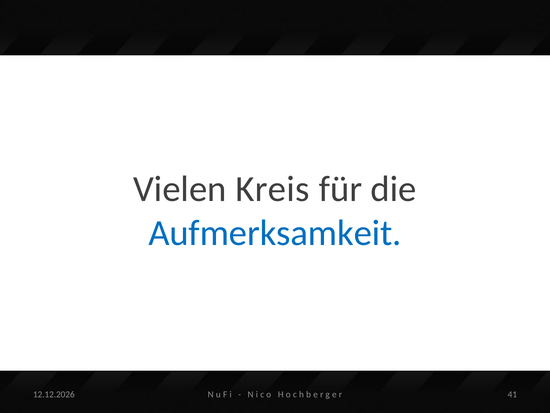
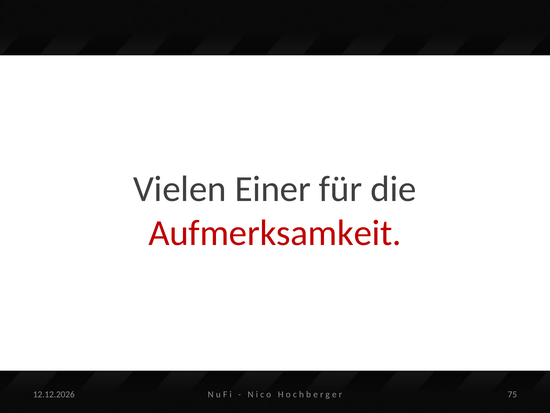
Kreis: Kreis -> Einer (273, 189)
Aufmerksamkeit colour: blue -> red (275, 233)
41: 41 -> 75 (512, 394)
